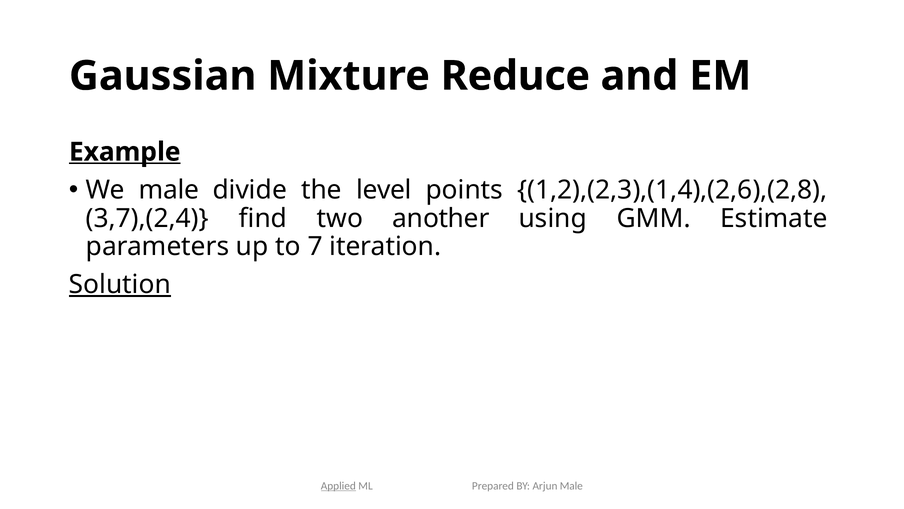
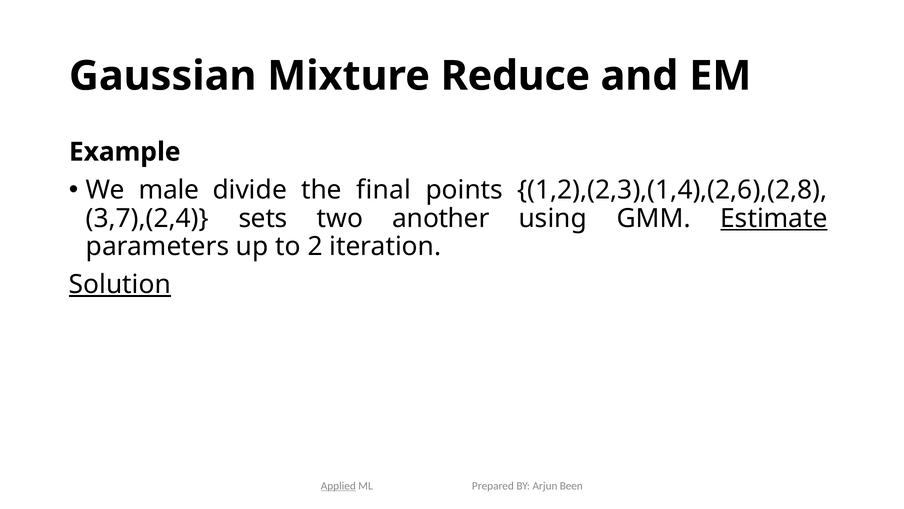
Example underline: present -> none (125, 152)
level: level -> final (384, 190)
find: find -> sets (263, 218)
Estimate underline: none -> present (774, 218)
7: 7 -> 2 (315, 247)
Arjun Male: Male -> Been (571, 485)
